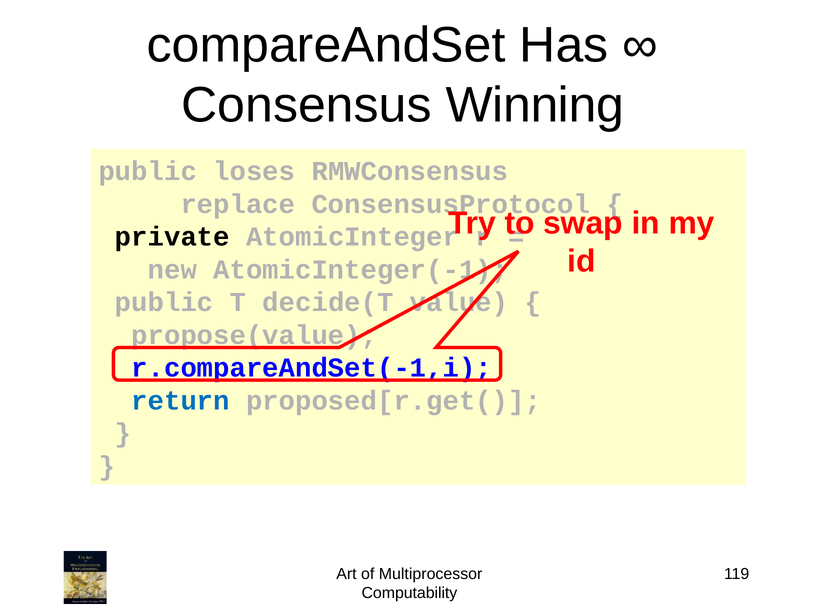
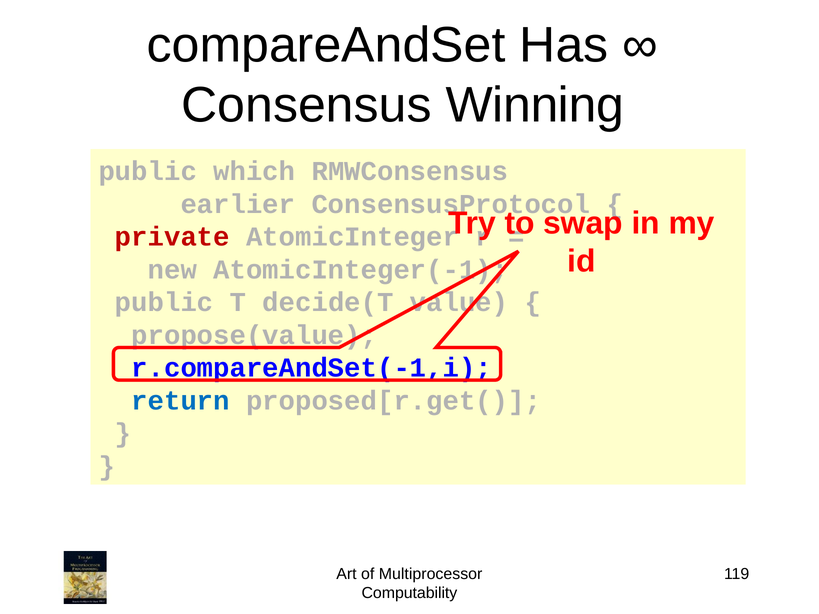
loses: loses -> which (254, 171)
replace: replace -> earlier (238, 204)
private colour: black -> red (172, 237)
